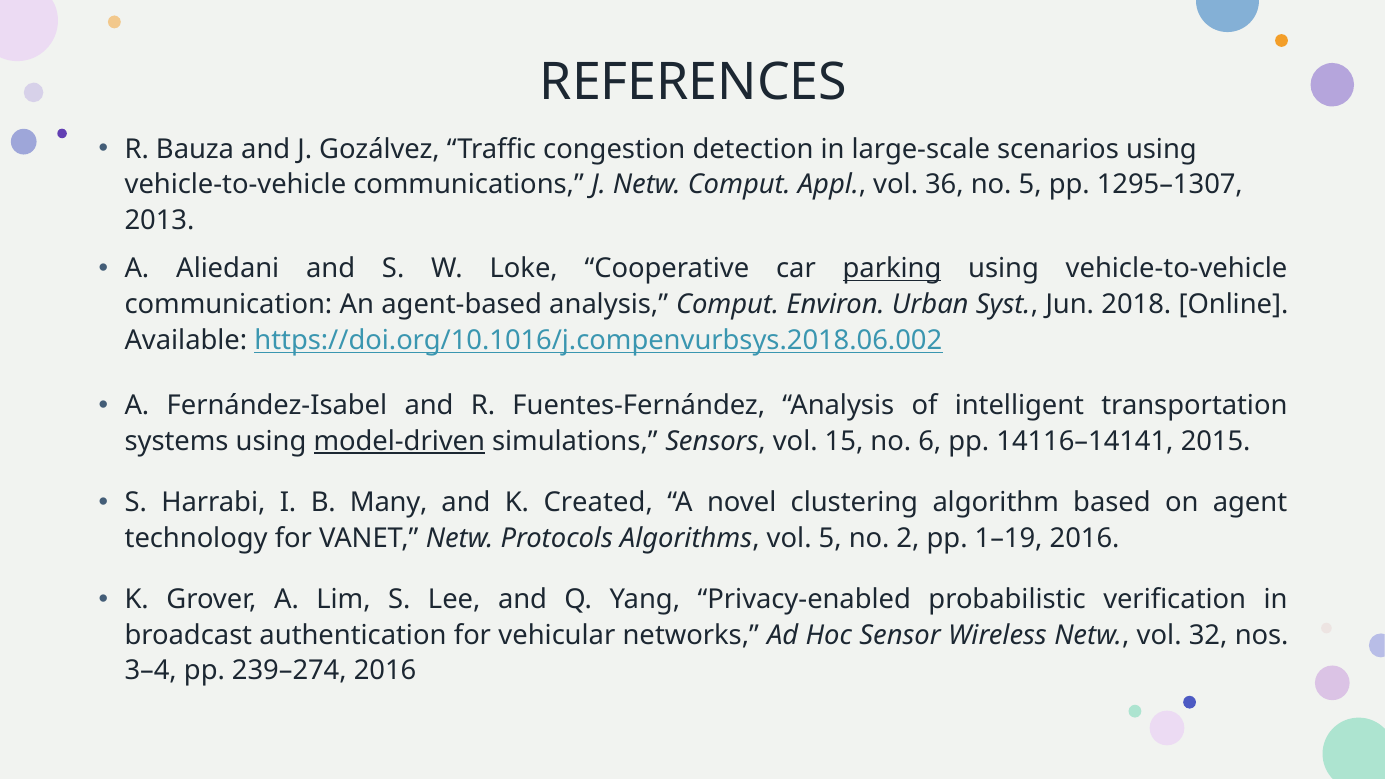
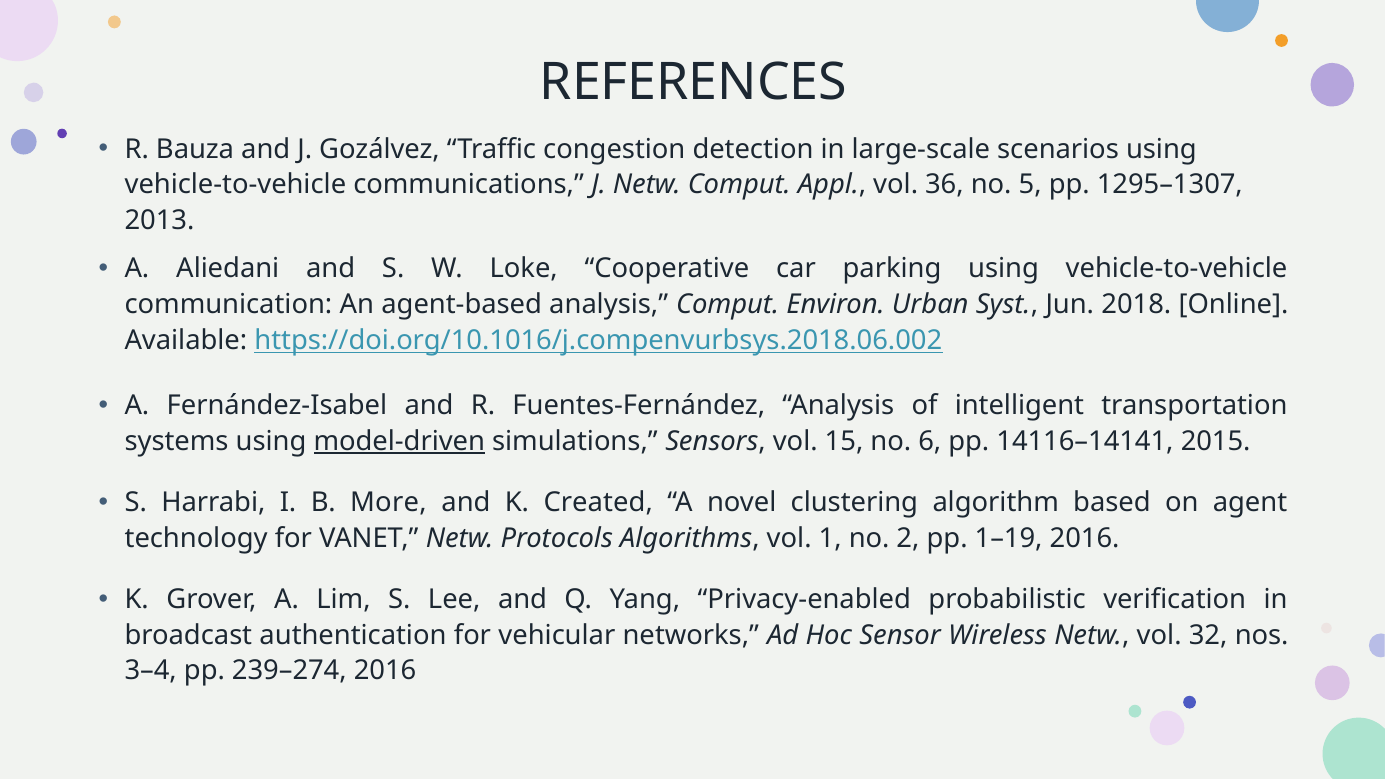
parking underline: present -> none (892, 269)
Many: Many -> More (388, 503)
vol 5: 5 -> 1 (830, 538)
